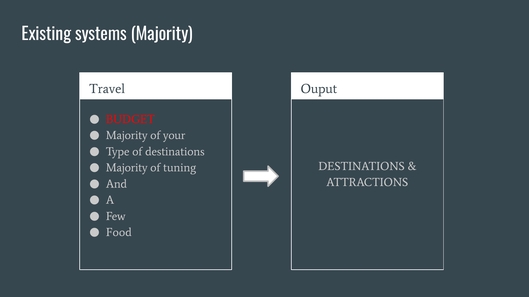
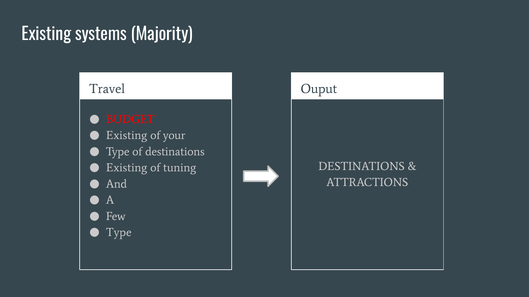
Majority: Majority -> Existing (127, 136)
Majority: Majority -> Existing (127, 168)
Food: Food -> Type (119, 233)
